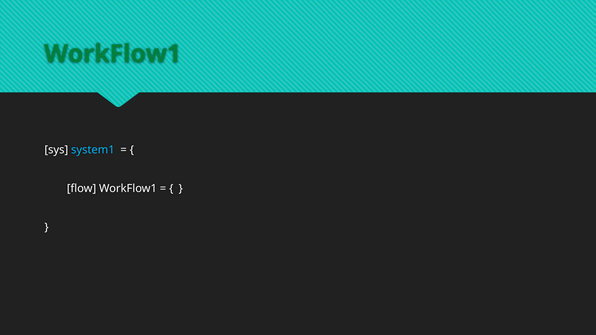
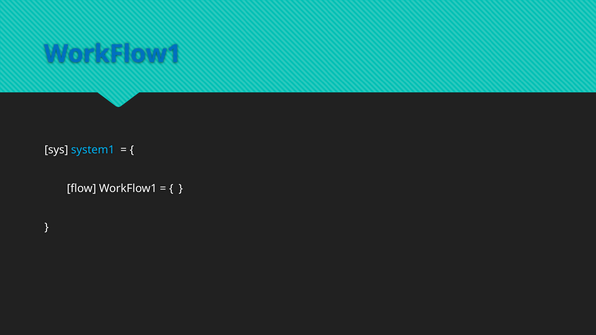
WorkFlow1 colour: green -> blue (113, 54)
